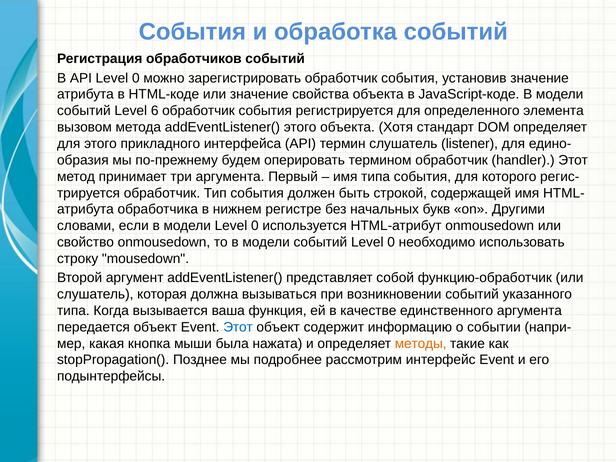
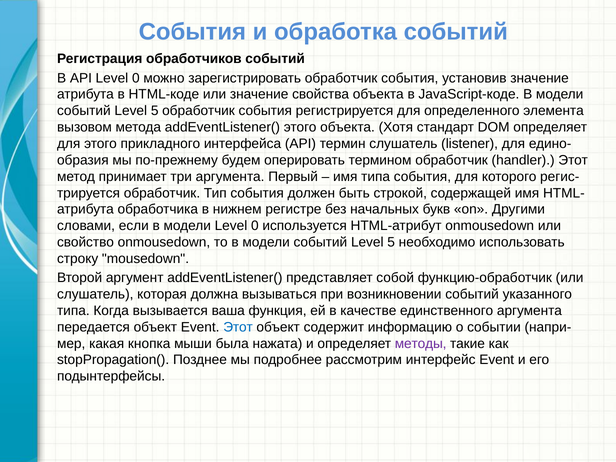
6: 6 -> 5 (155, 111)
0: 0 -> 5 (391, 242)
методы colour: orange -> purple (421, 344)
